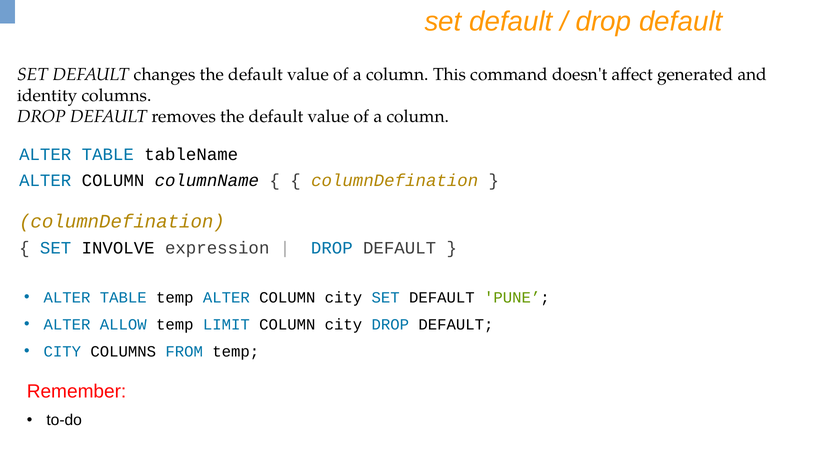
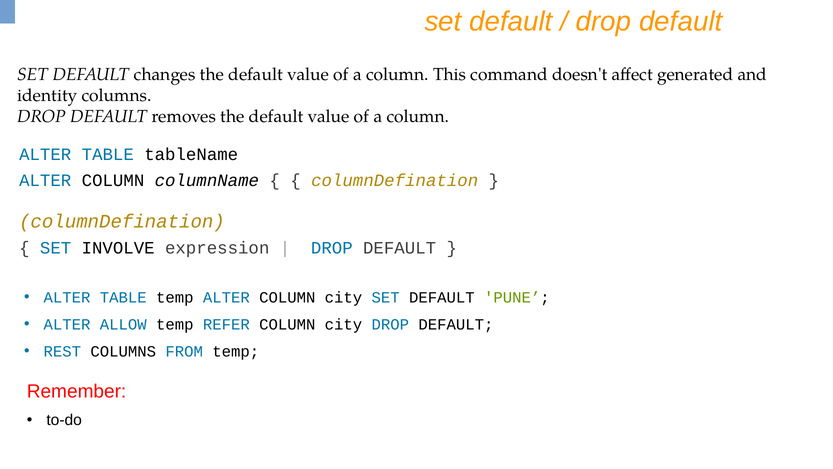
LIMIT: LIMIT -> REFER (226, 324)
CITY: CITY -> REST (62, 351)
